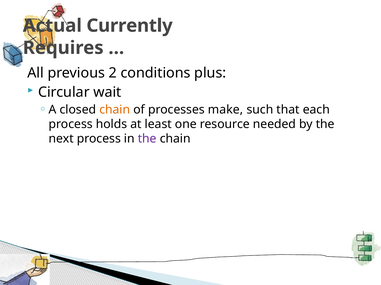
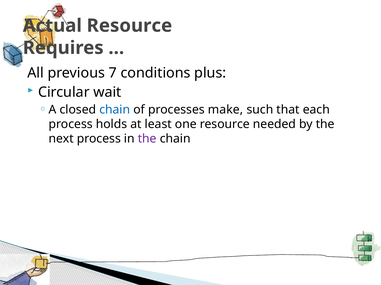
Actual Currently: Currently -> Resource (129, 26)
2: 2 -> 7 (113, 73)
chain colour: orange -> blue (115, 110)
